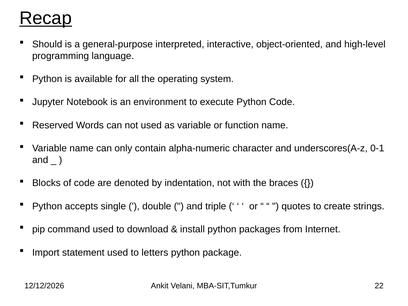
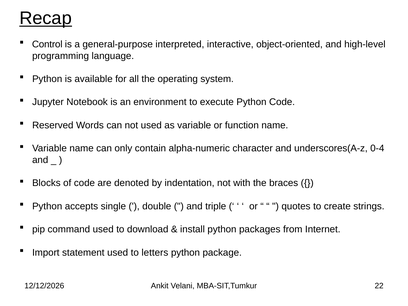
Should: Should -> Control (47, 44)
0-1: 0-1 -> 0-4 (377, 148)
